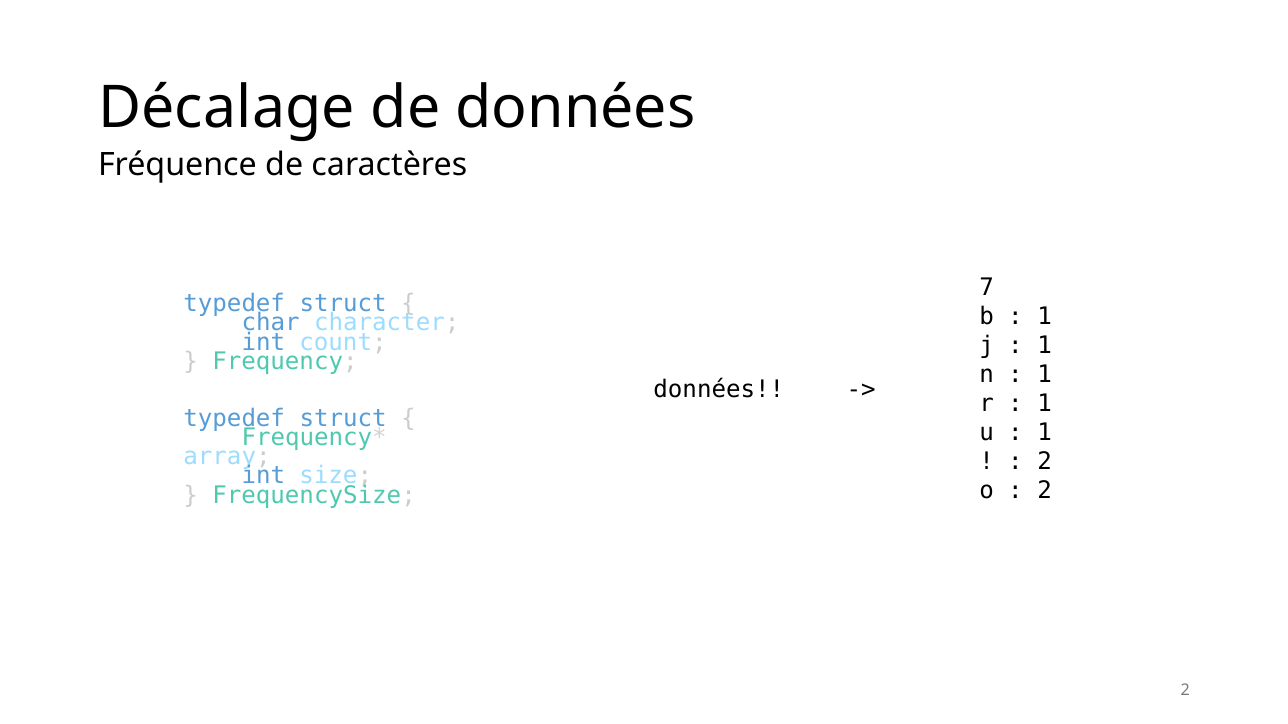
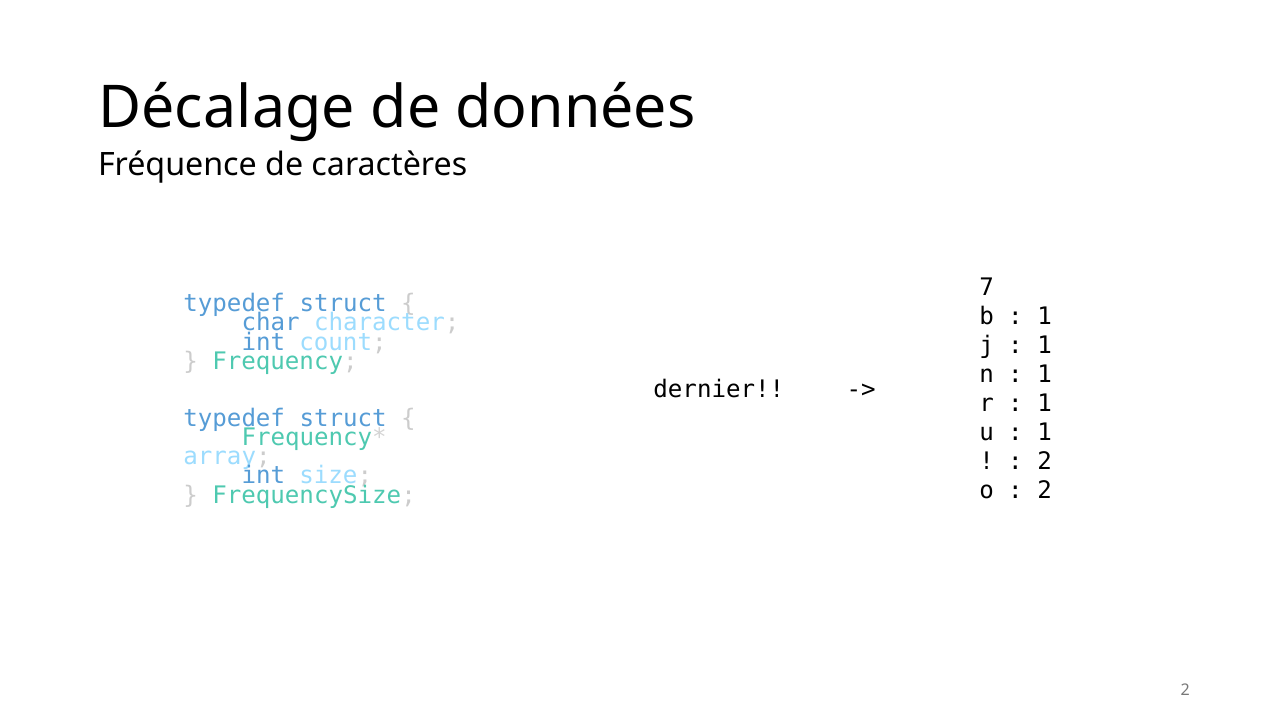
données: données -> dernier (719, 390)
